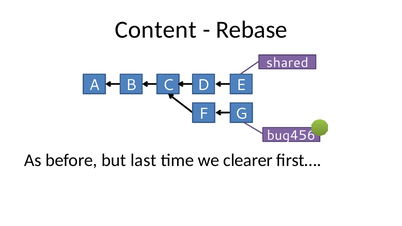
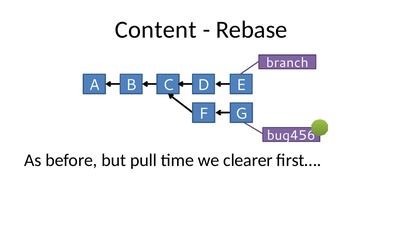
shared: shared -> branch (287, 63)
last: last -> pull (144, 161)
